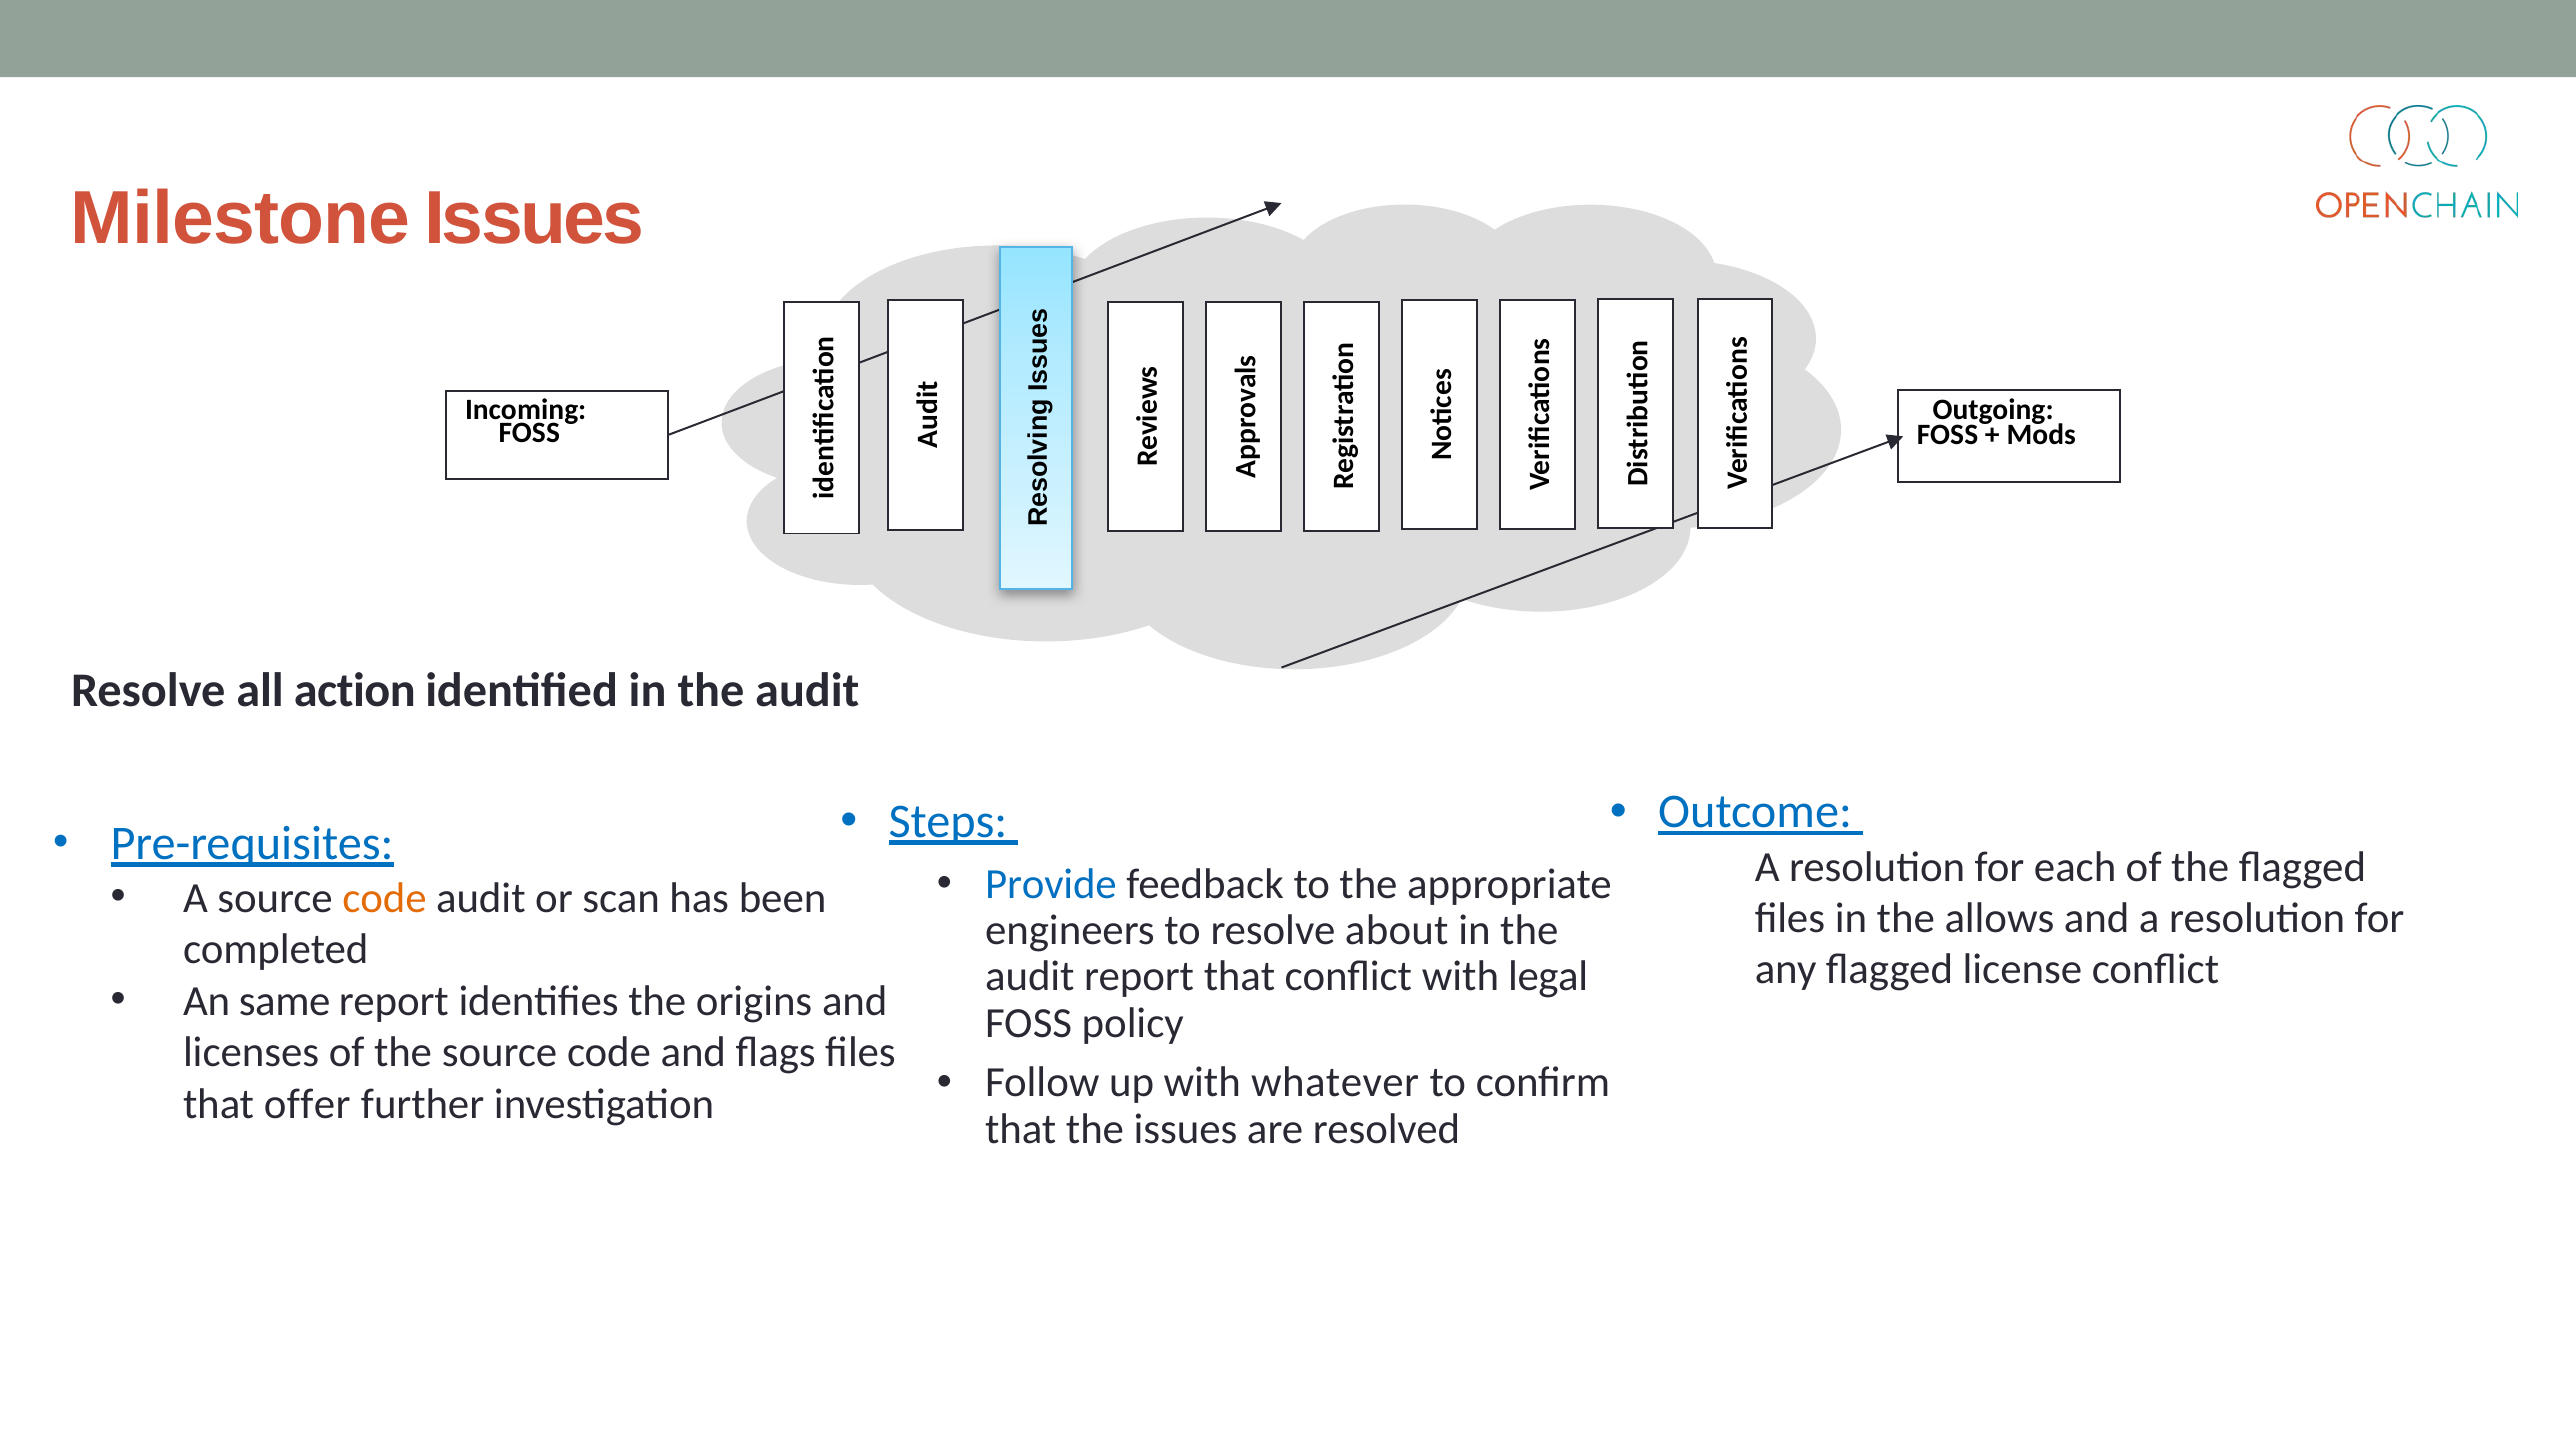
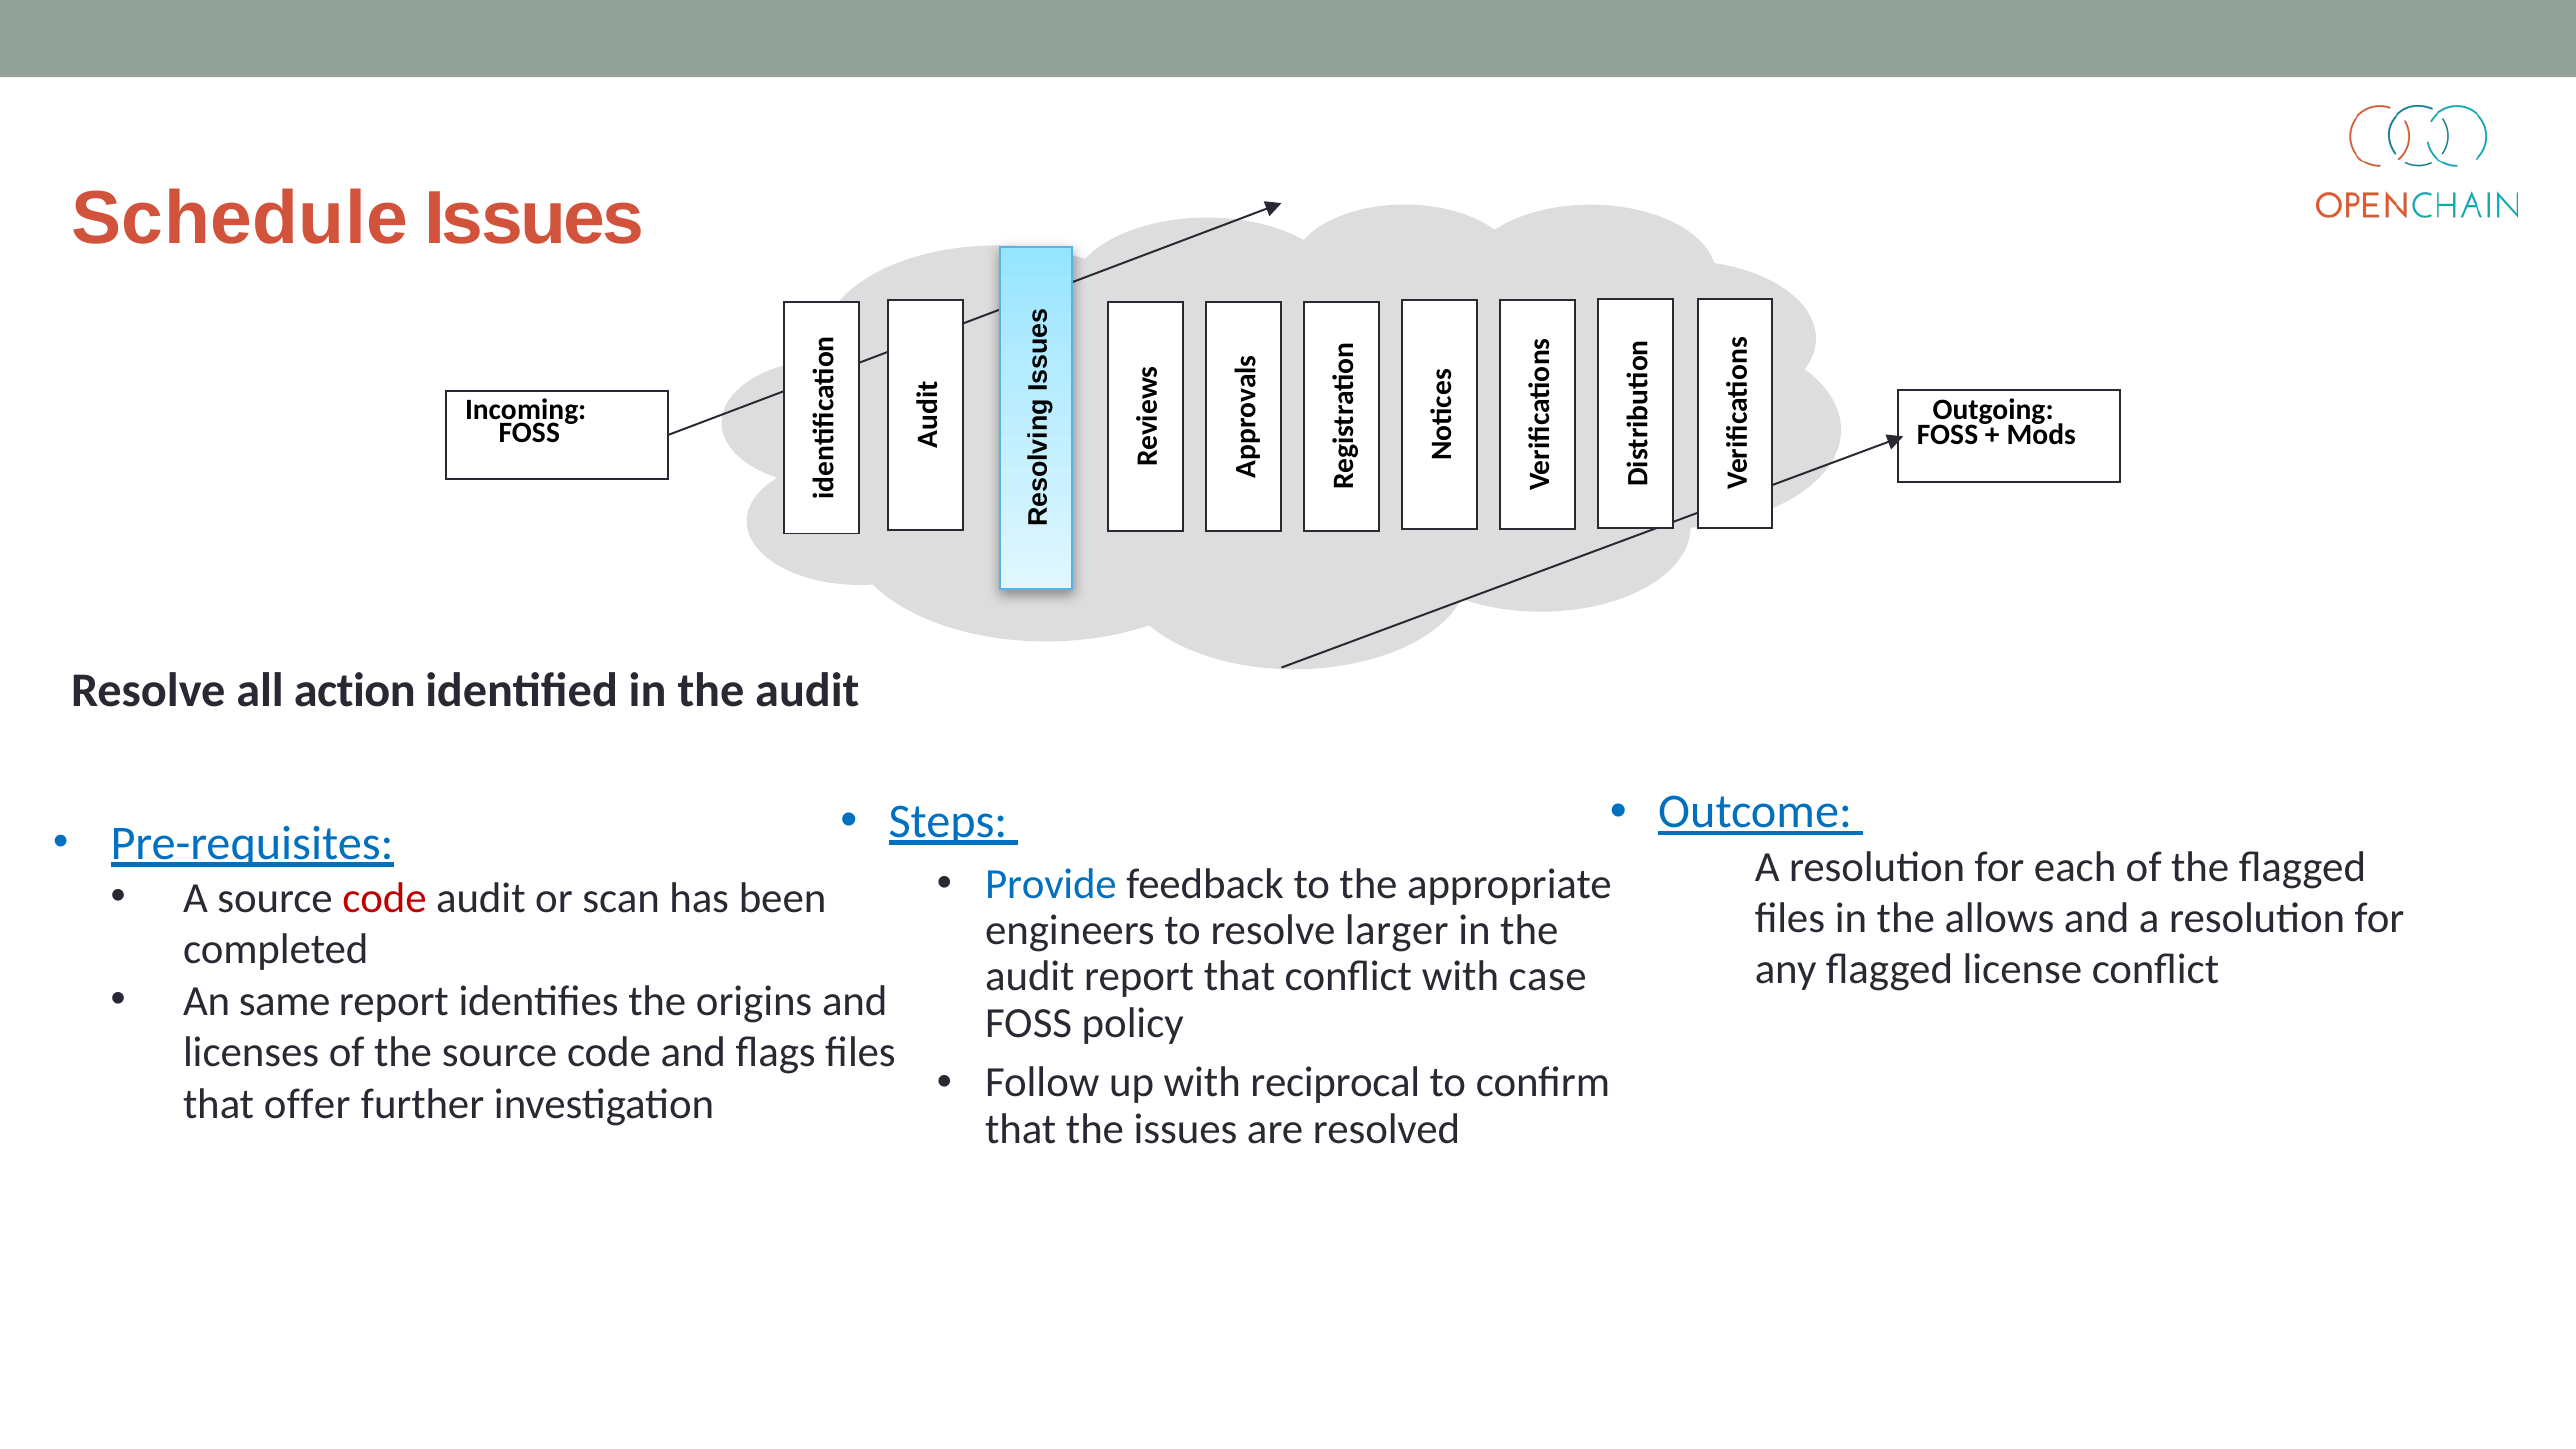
Milestone: Milestone -> Schedule (240, 219)
code colour: orange -> red (384, 898)
about: about -> larger (1397, 931)
legal: legal -> case (1548, 977)
whatever: whatever -> reciprocal (1335, 1083)
